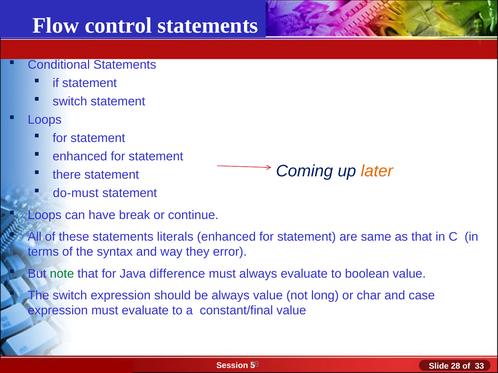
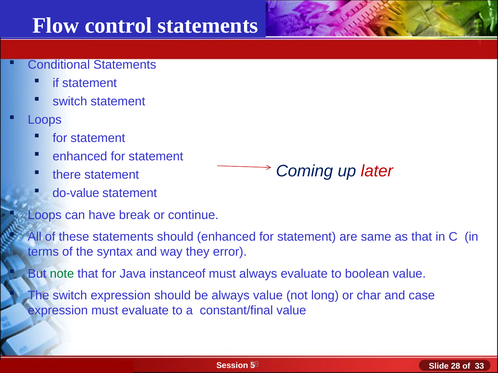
later colour: orange -> red (377, 171)
do-must: do-must -> do-value (76, 193)
statements literals: literals -> should (175, 237)
difference: difference -> instanceof (177, 274)
